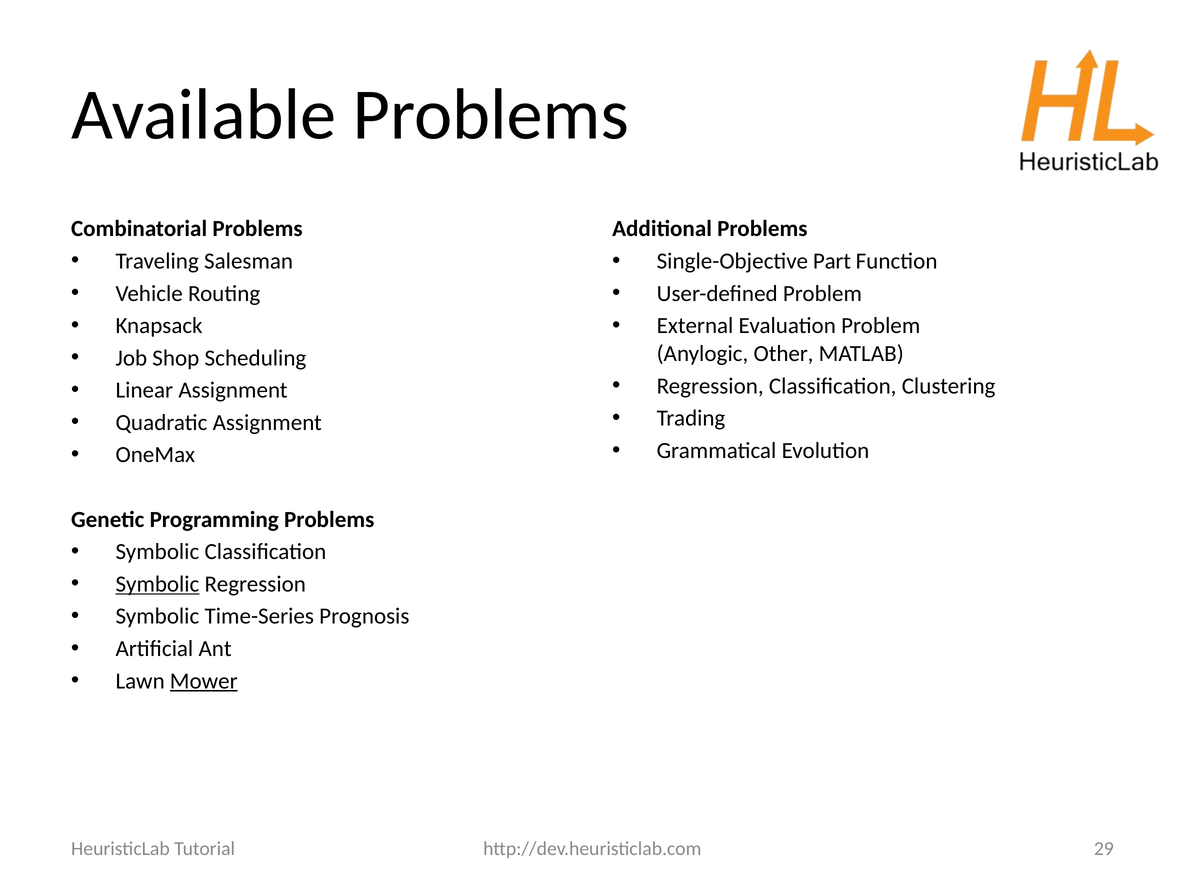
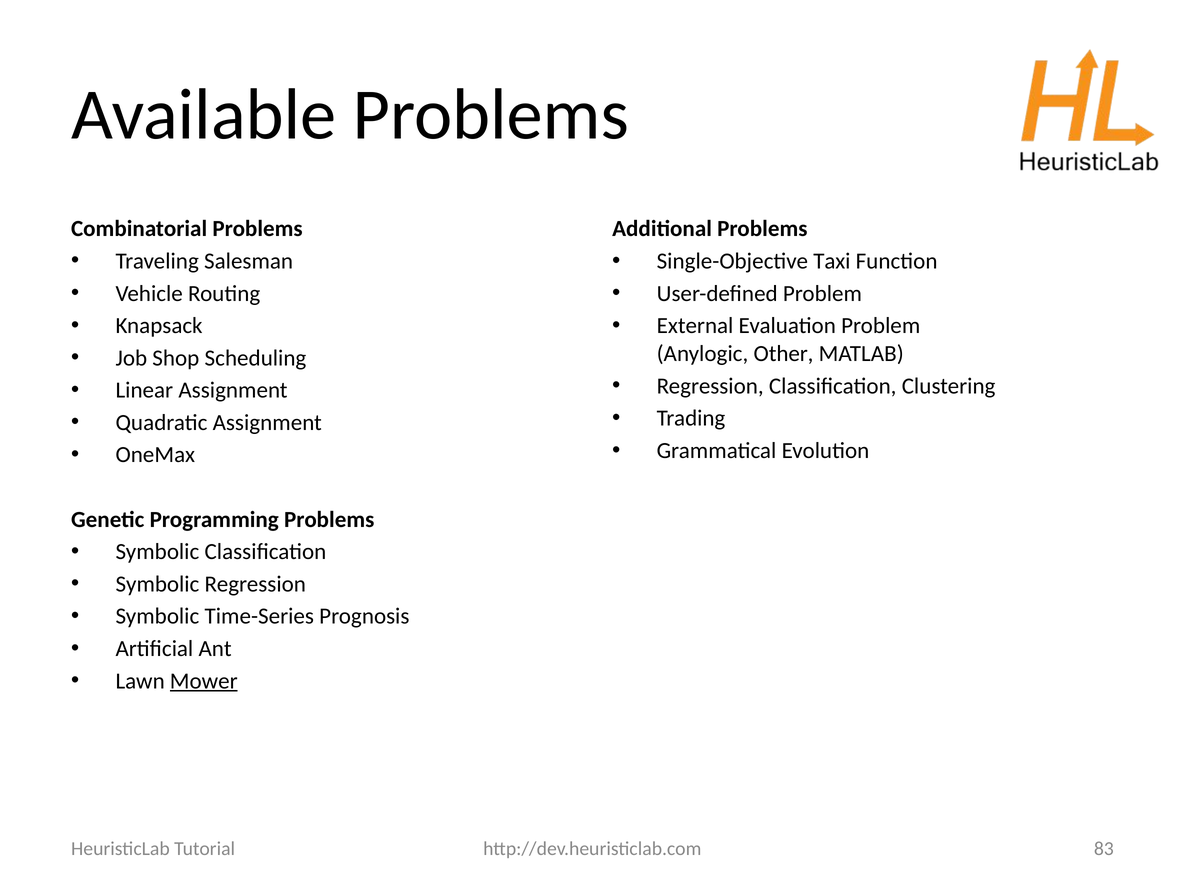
Part: Part -> Taxi (832, 261)
Symbolic underline: present -> none (157, 584)
29: 29 -> 83 (1104, 849)
